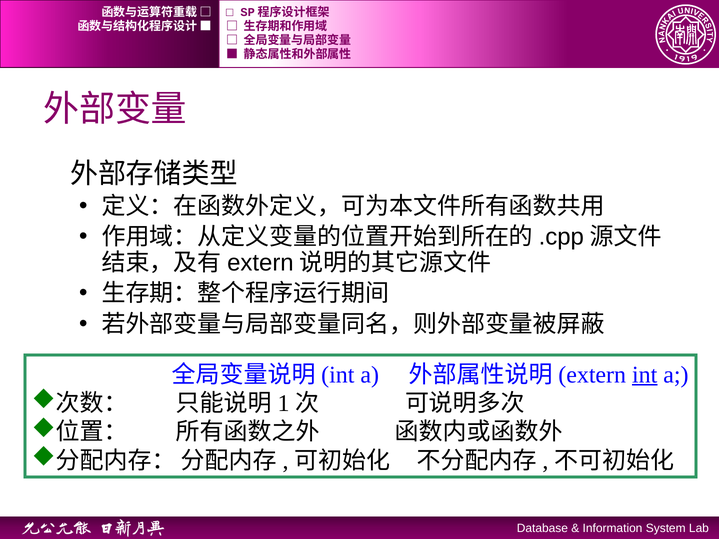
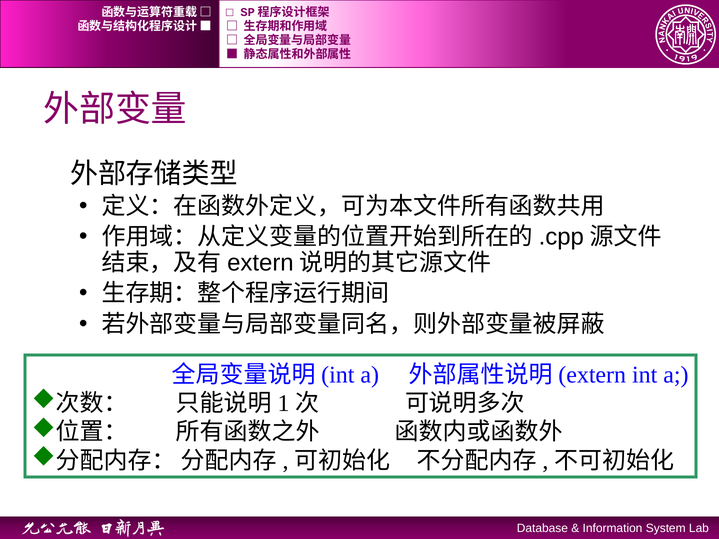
int underline: present -> none (645, 375)
